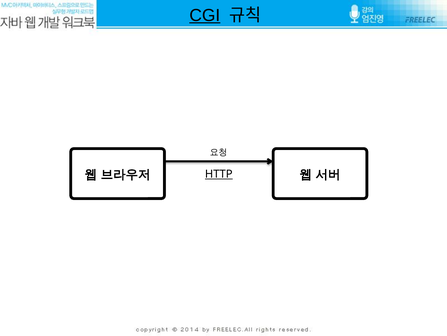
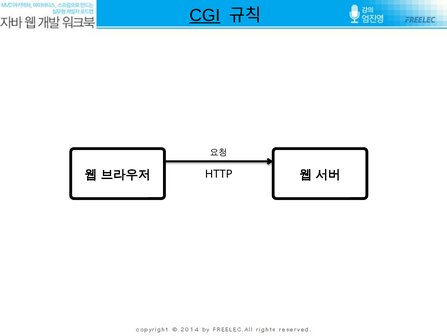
HTTP underline: present -> none (219, 174)
